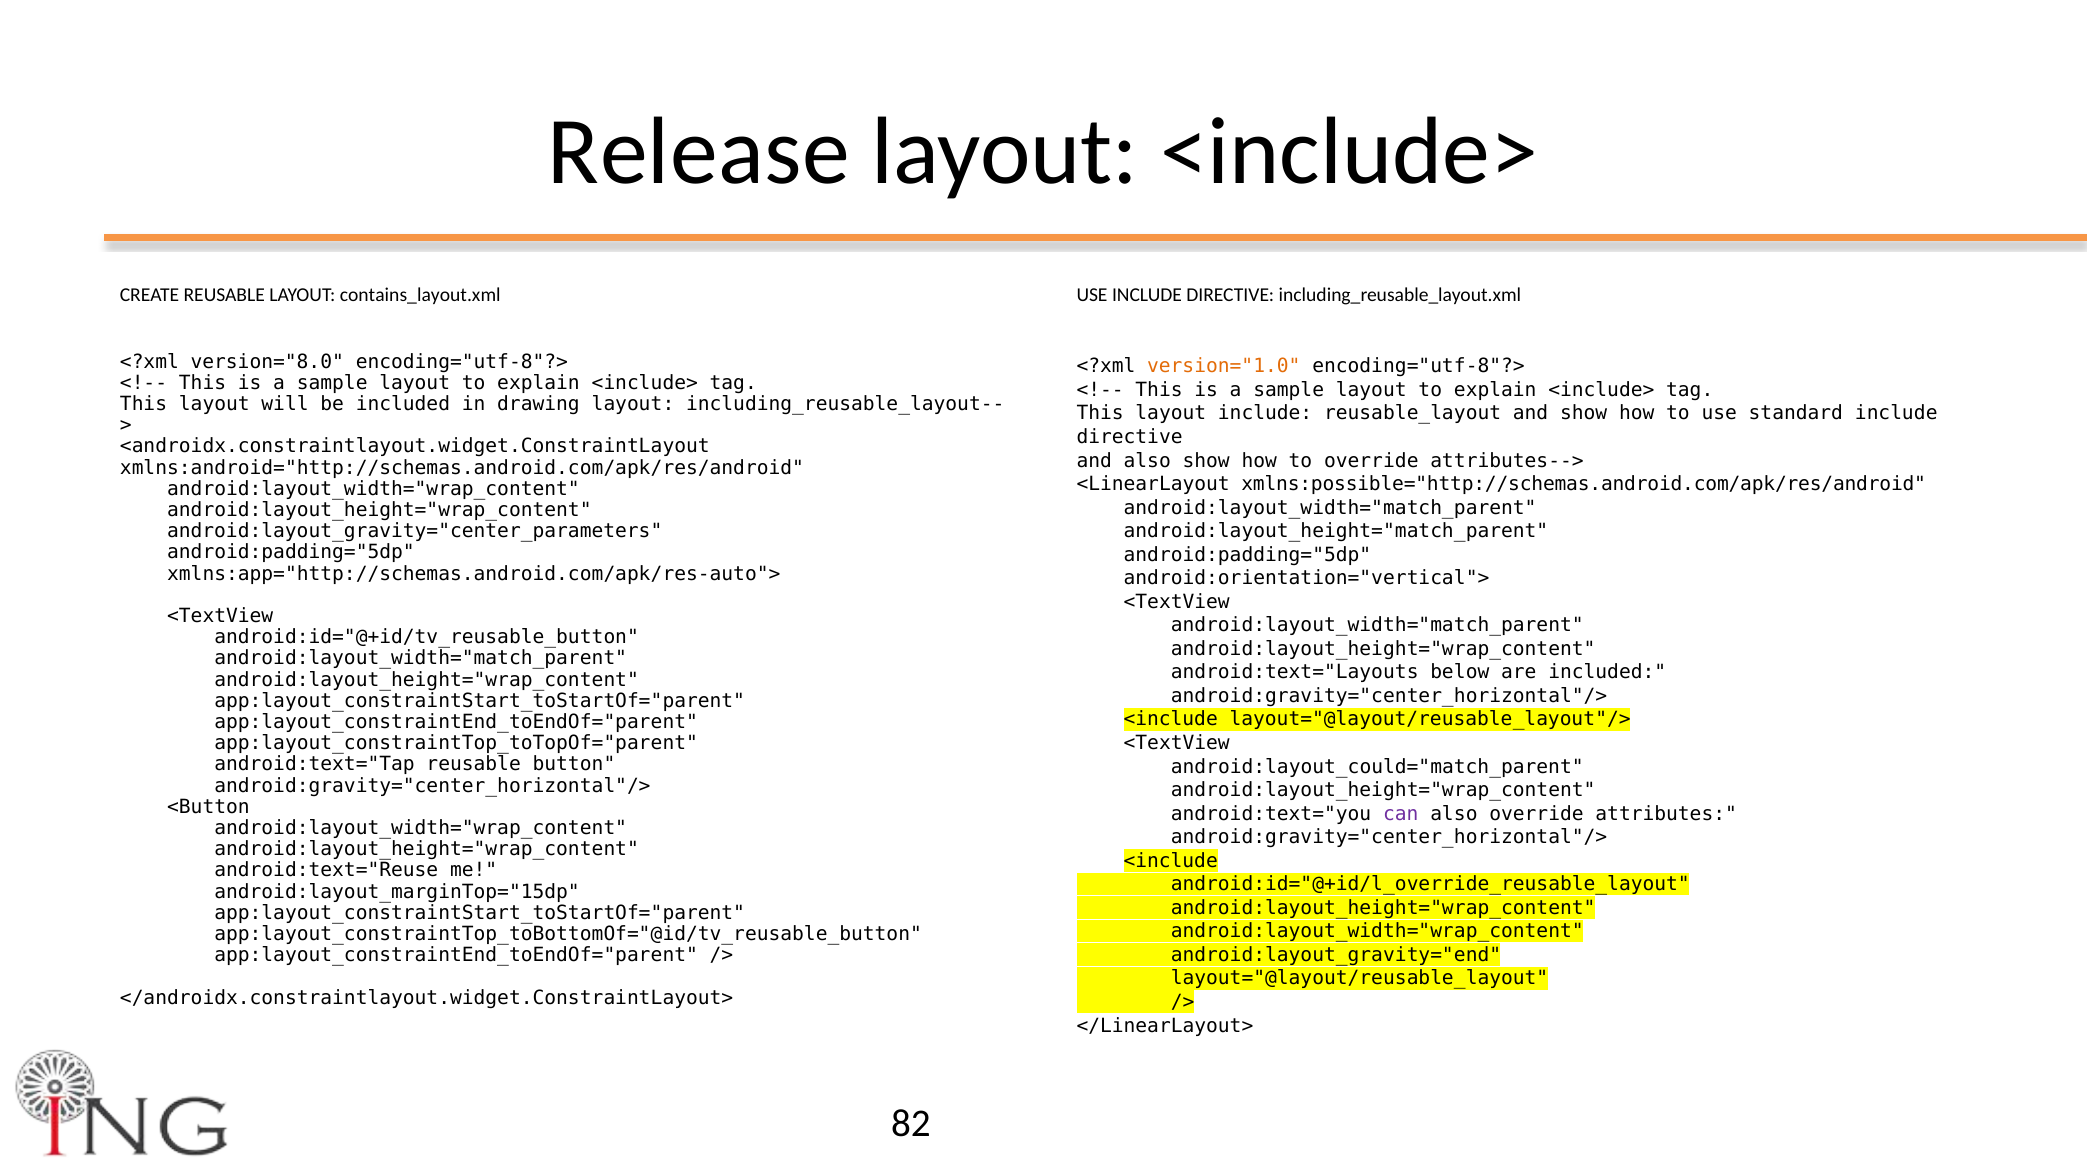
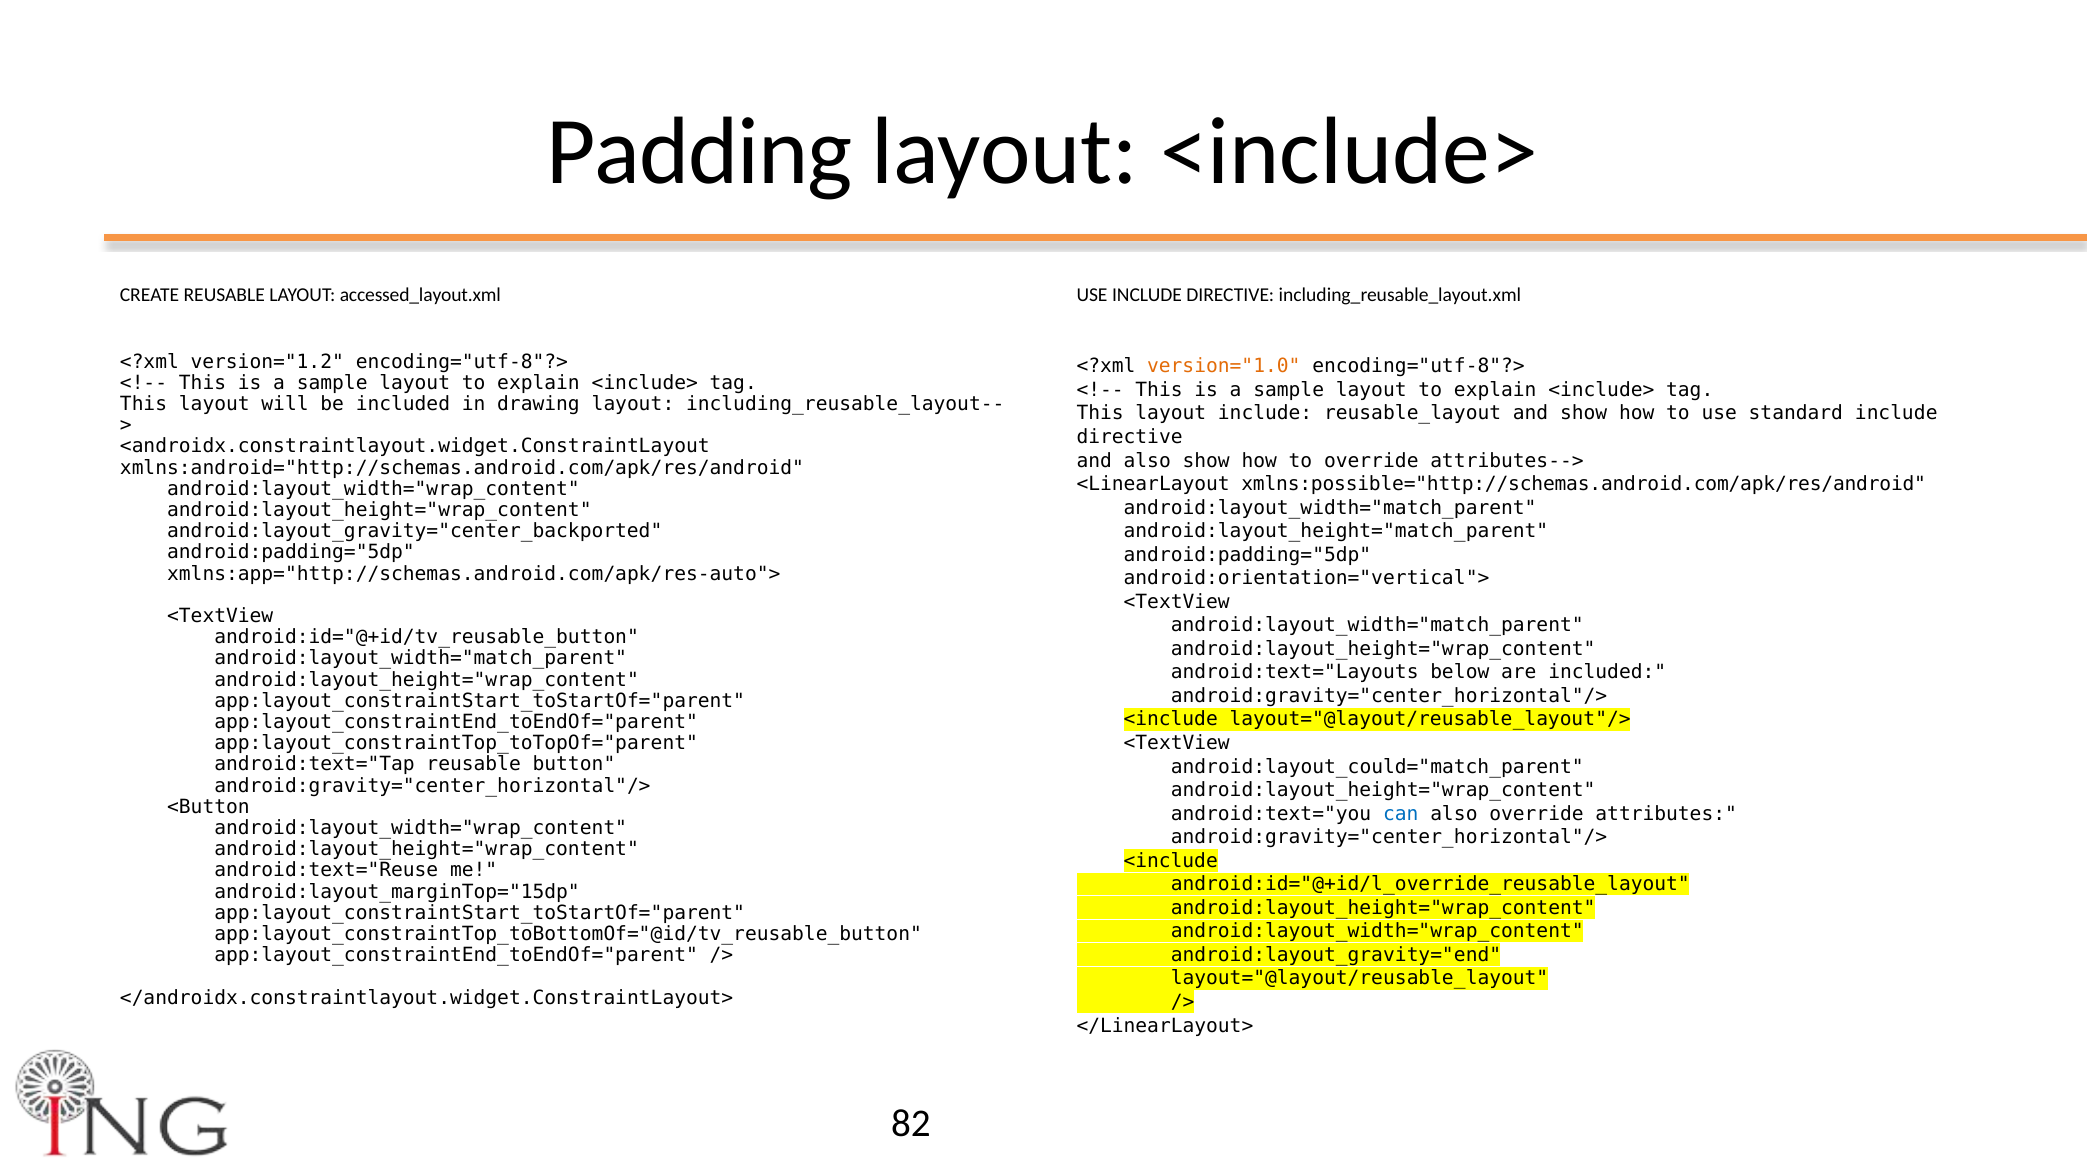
Release: Release -> Padding (699, 152)
contains_layout.xml: contains_layout.xml -> accessed_layout.xml (420, 295)
version="8.0: version="8.0 -> version="1.2 (267, 362)
android:layout_gravity="center_parameters: android:layout_gravity="center_parameters -> android:layout_gravity="center_backported (415, 531)
can colour: purple -> blue (1401, 814)
